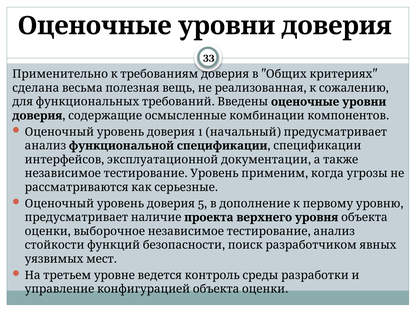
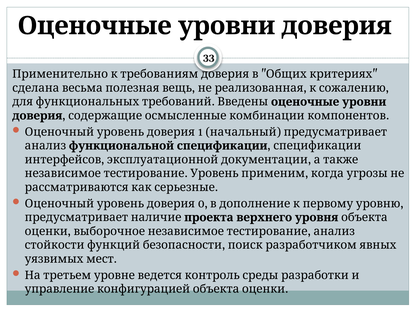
5: 5 -> 0 (203, 204)
